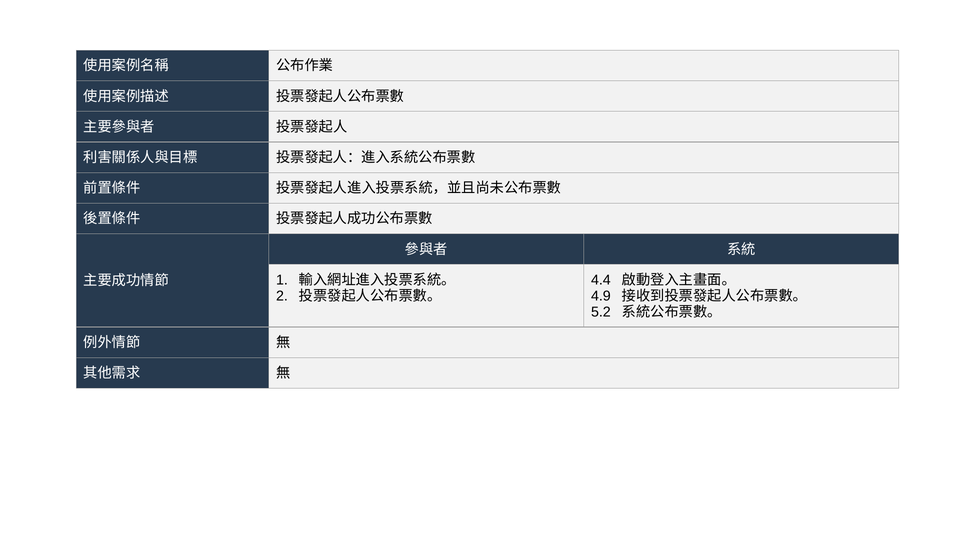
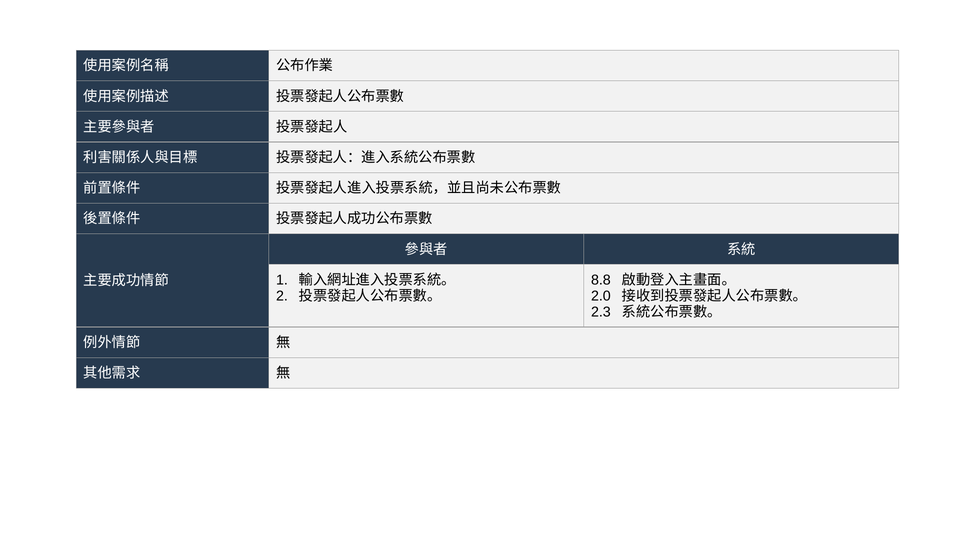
4.4: 4.4 -> 8.8 (601, 280)
4.9: 4.9 -> 2.0 (601, 296)
5.2: 5.2 -> 2.3 (601, 312)
